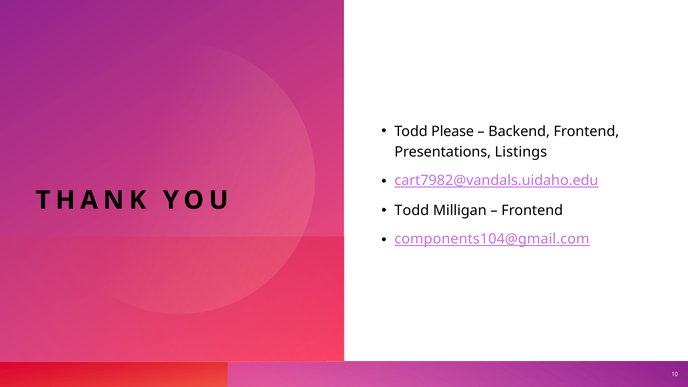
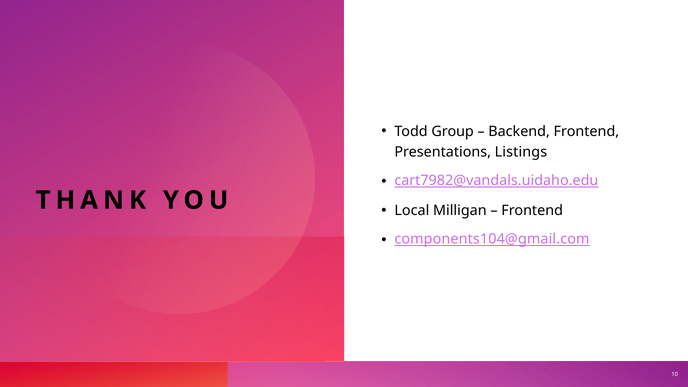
Please: Please -> Group (453, 131)
Todd: Todd -> Local (412, 211)
